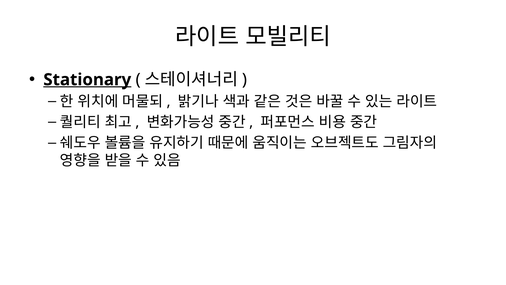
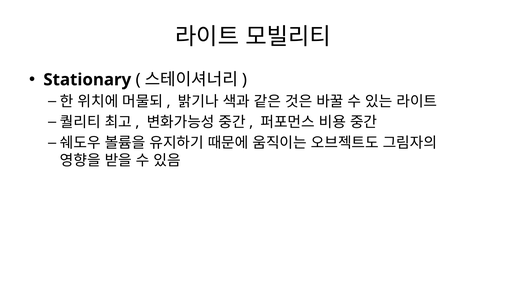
Stationary underline: present -> none (87, 80)
